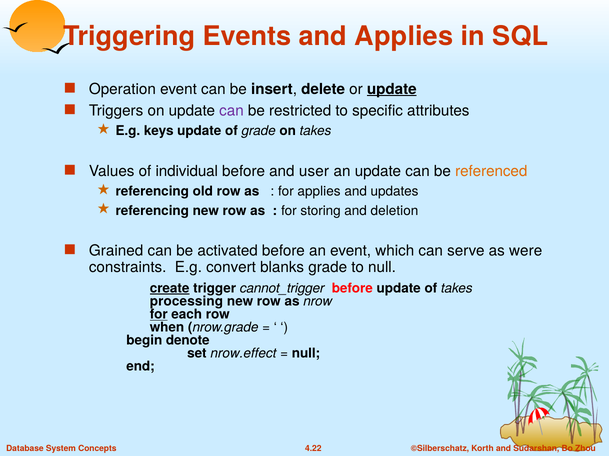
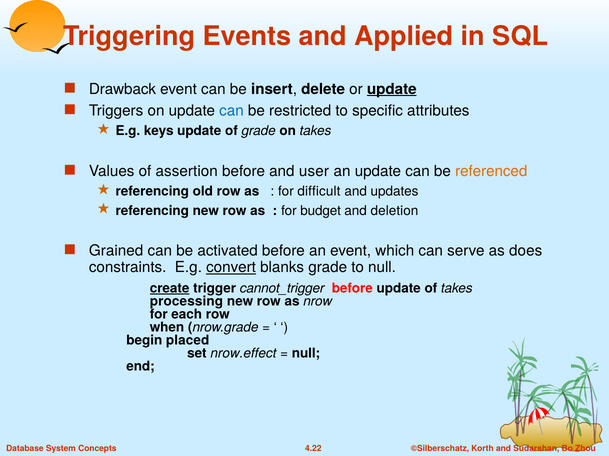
and Applies: Applies -> Applied (404, 37)
Operation: Operation -> Drawback (122, 89)
can colour: purple -> blue (231, 111)
individual: individual -> assertion (187, 171)
for applies: applies -> difficult (319, 192)
storing: storing -> budget (321, 211)
were: were -> does (526, 251)
convert underline: none -> present (231, 268)
for underline: present -> none (159, 315)
denote: denote -> placed (188, 341)
